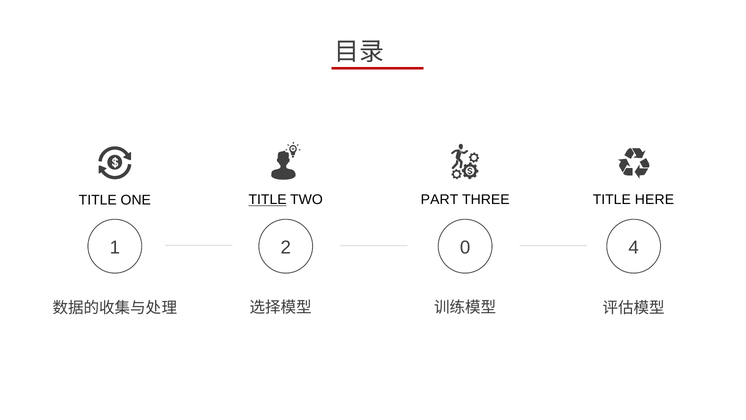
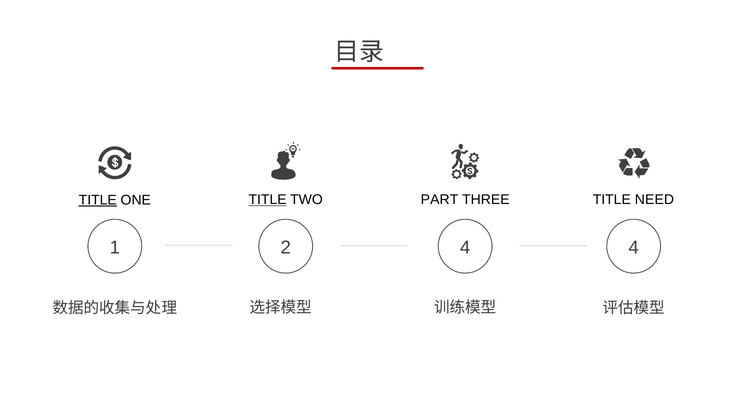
TITLE underline: none -> present (98, 200)
HERE: HERE -> NEED (654, 200)
2 0: 0 -> 4 (465, 247)
